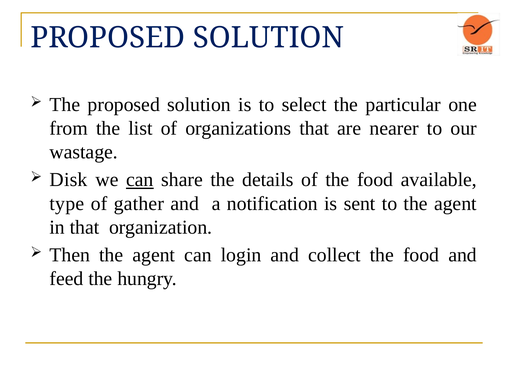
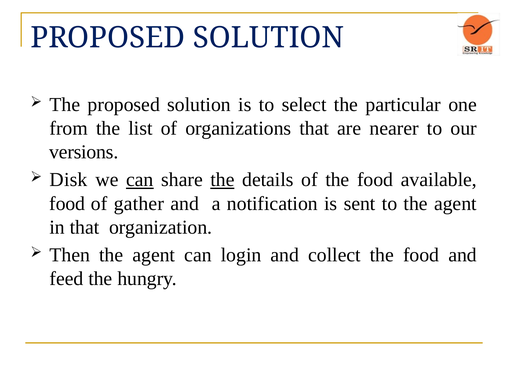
wastage: wastage -> versions (84, 152)
the underline: none -> present (222, 180)
type: type -> food (67, 204)
